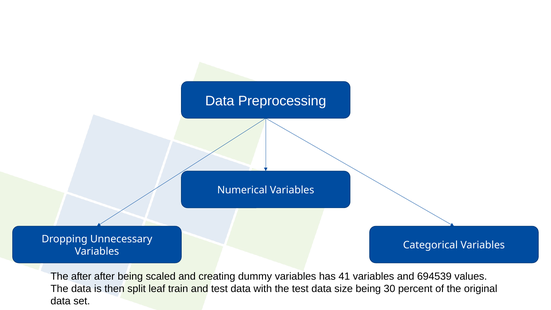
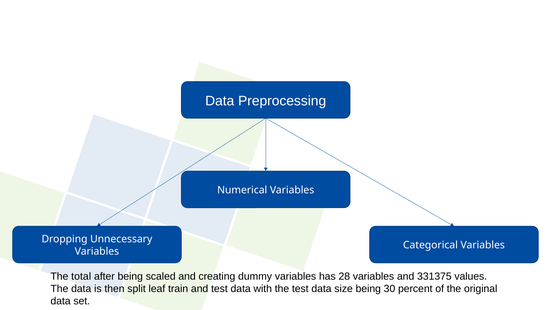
The after: after -> total (81, 276)
41: 41 -> 28 (344, 276)
694539: 694539 -> 331375 (434, 276)
